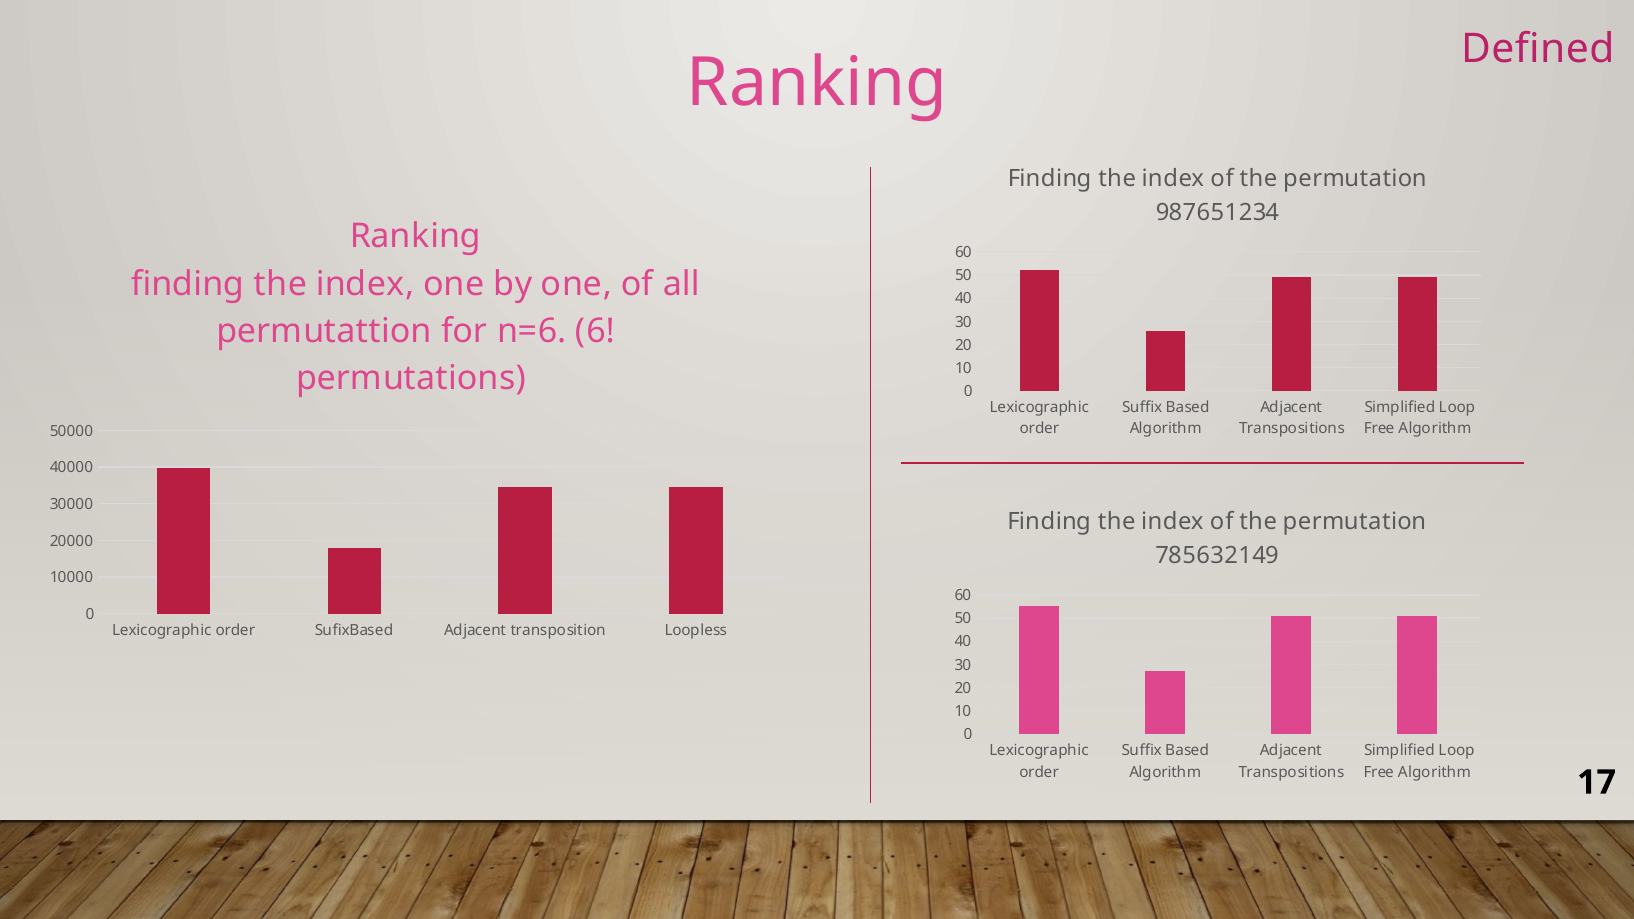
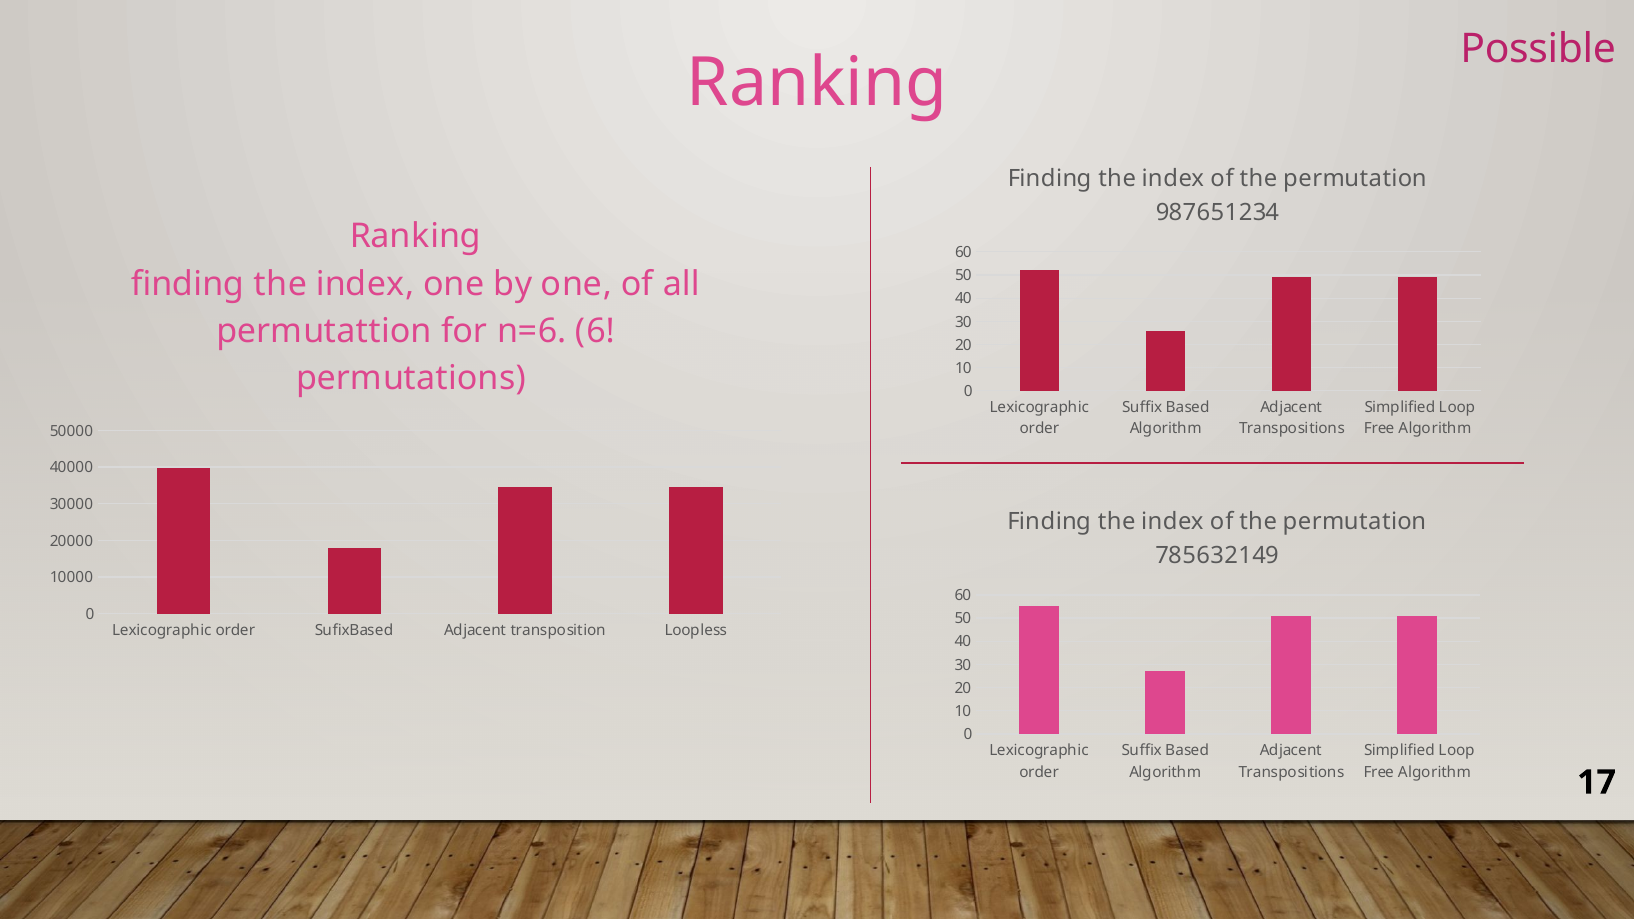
Defined: Defined -> Possible (1538, 49)
